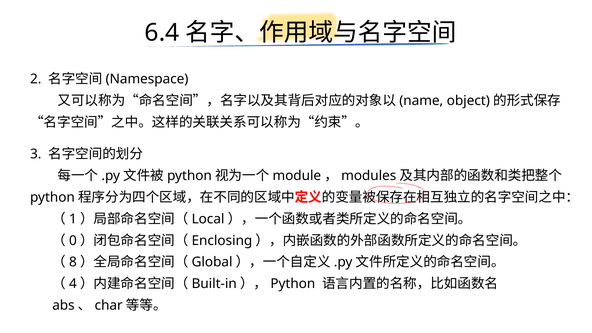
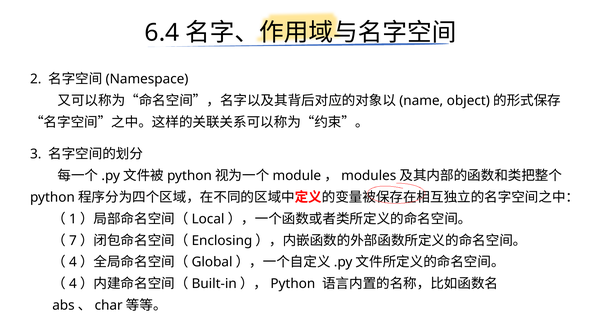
0: 0 -> 7 (73, 241)
8: 8 -> 4 (73, 262)
